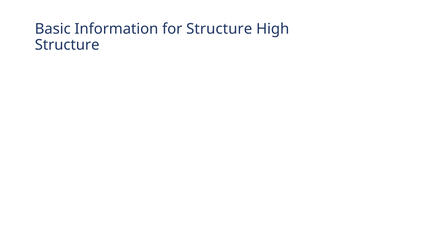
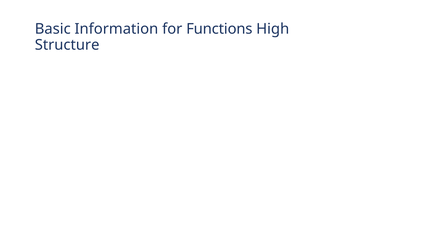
for Structure: Structure -> Functions (219, 29)
